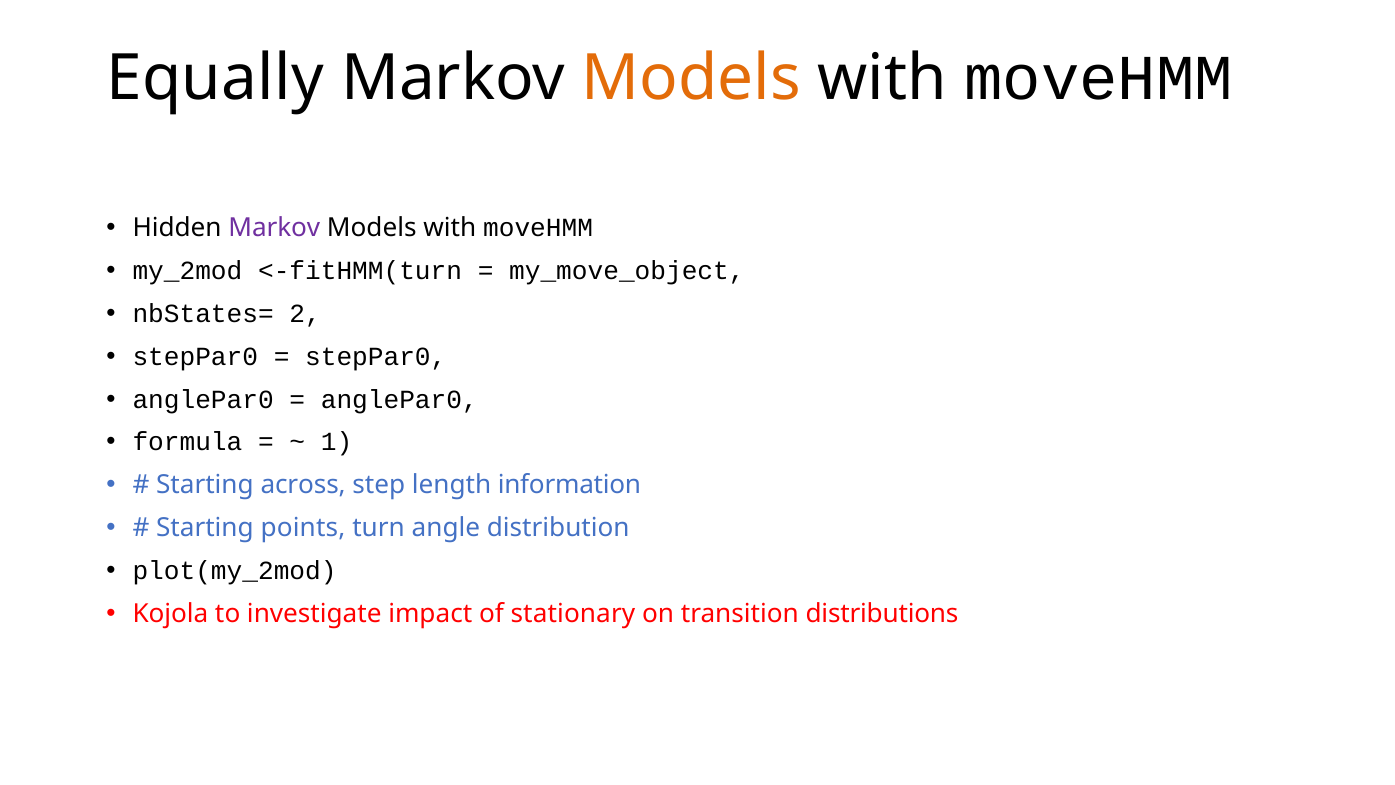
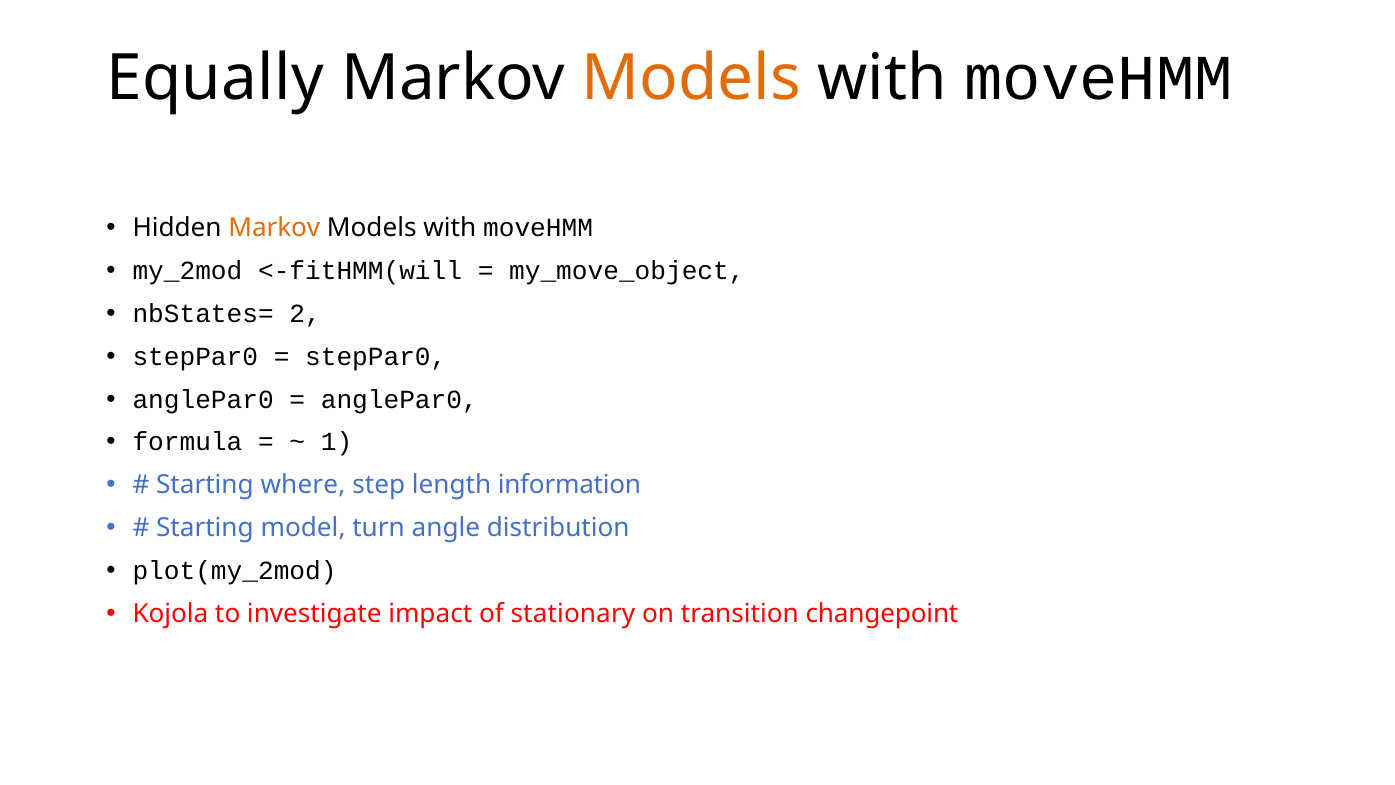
Markov colour: purple -> orange (274, 228)
<-fitHMM(turn: <-fitHMM(turn -> <-fitHMM(will (360, 271)
across: across -> where (303, 485)
points: points -> model (303, 528)
distributions: distributions -> changepoint (882, 613)
